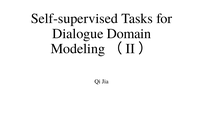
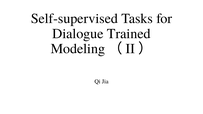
Domain: Domain -> Trained (129, 34)
